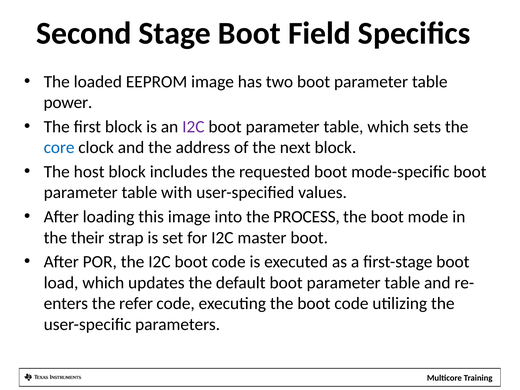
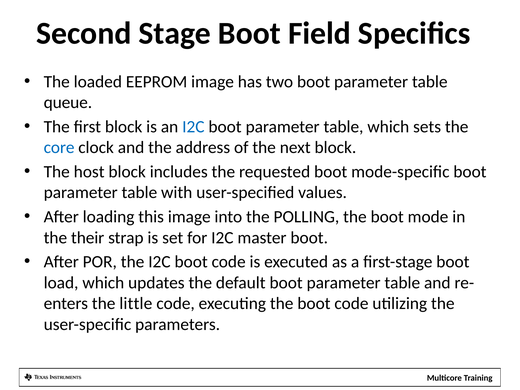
power: power -> queue (68, 102)
I2C colour: purple -> blue (193, 127)
PROCESS: PROCESS -> POLLING (306, 217)
refer: refer -> little (136, 303)
